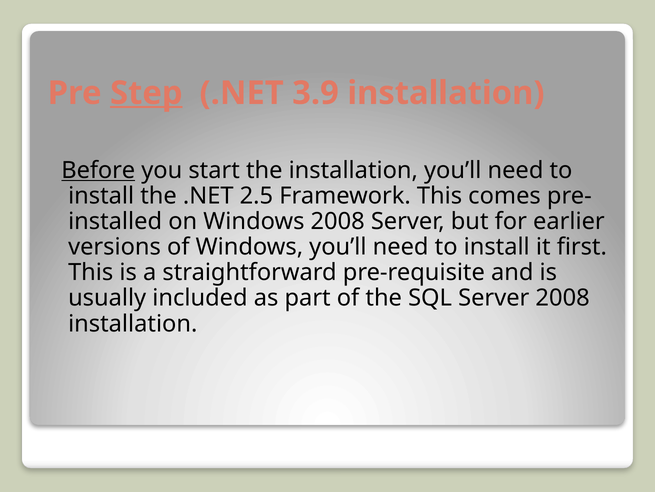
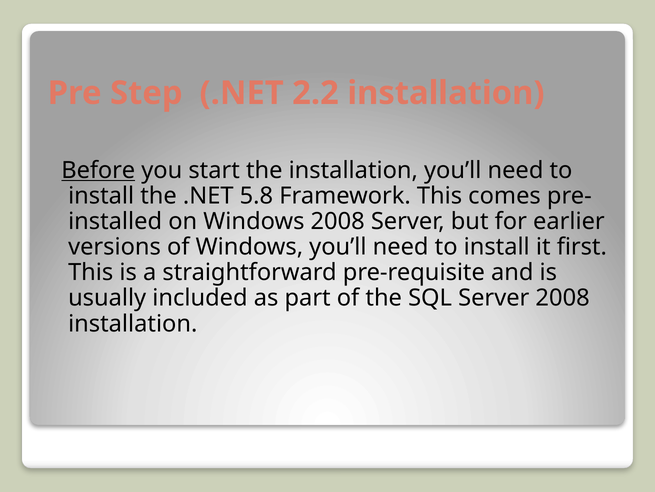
Step underline: present -> none (146, 93)
3.9: 3.9 -> 2.2 (315, 93)
2.5: 2.5 -> 5.8 (256, 196)
